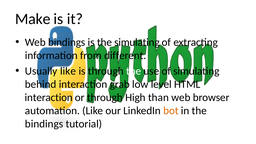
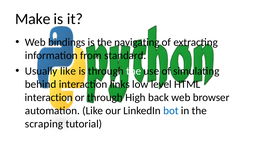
the simulating: simulating -> navigating (137, 42)
different: different -> standard (125, 56)
grab: grab -> links (120, 84)
than: than -> back (158, 97)
bot colour: orange -> blue (171, 111)
bindings: bindings -> scraping (44, 124)
